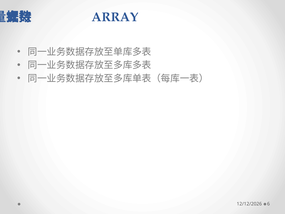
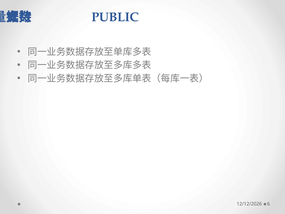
ARRAY: ARRAY -> PUBLIC (115, 17)
